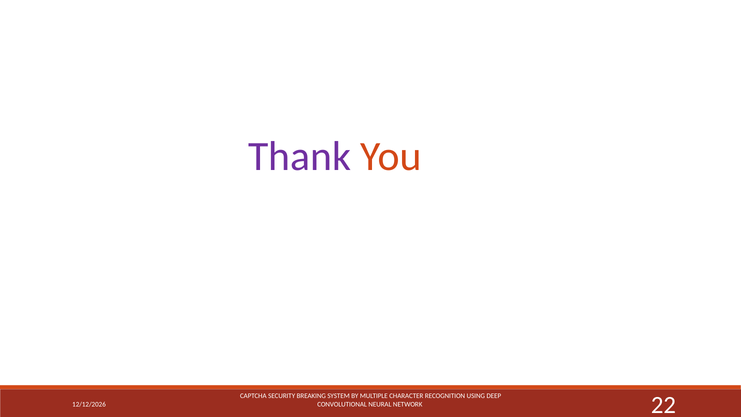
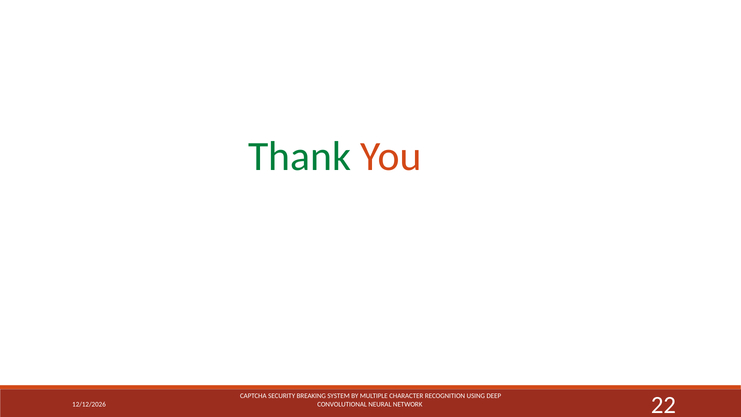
Thank colour: purple -> green (300, 156)
